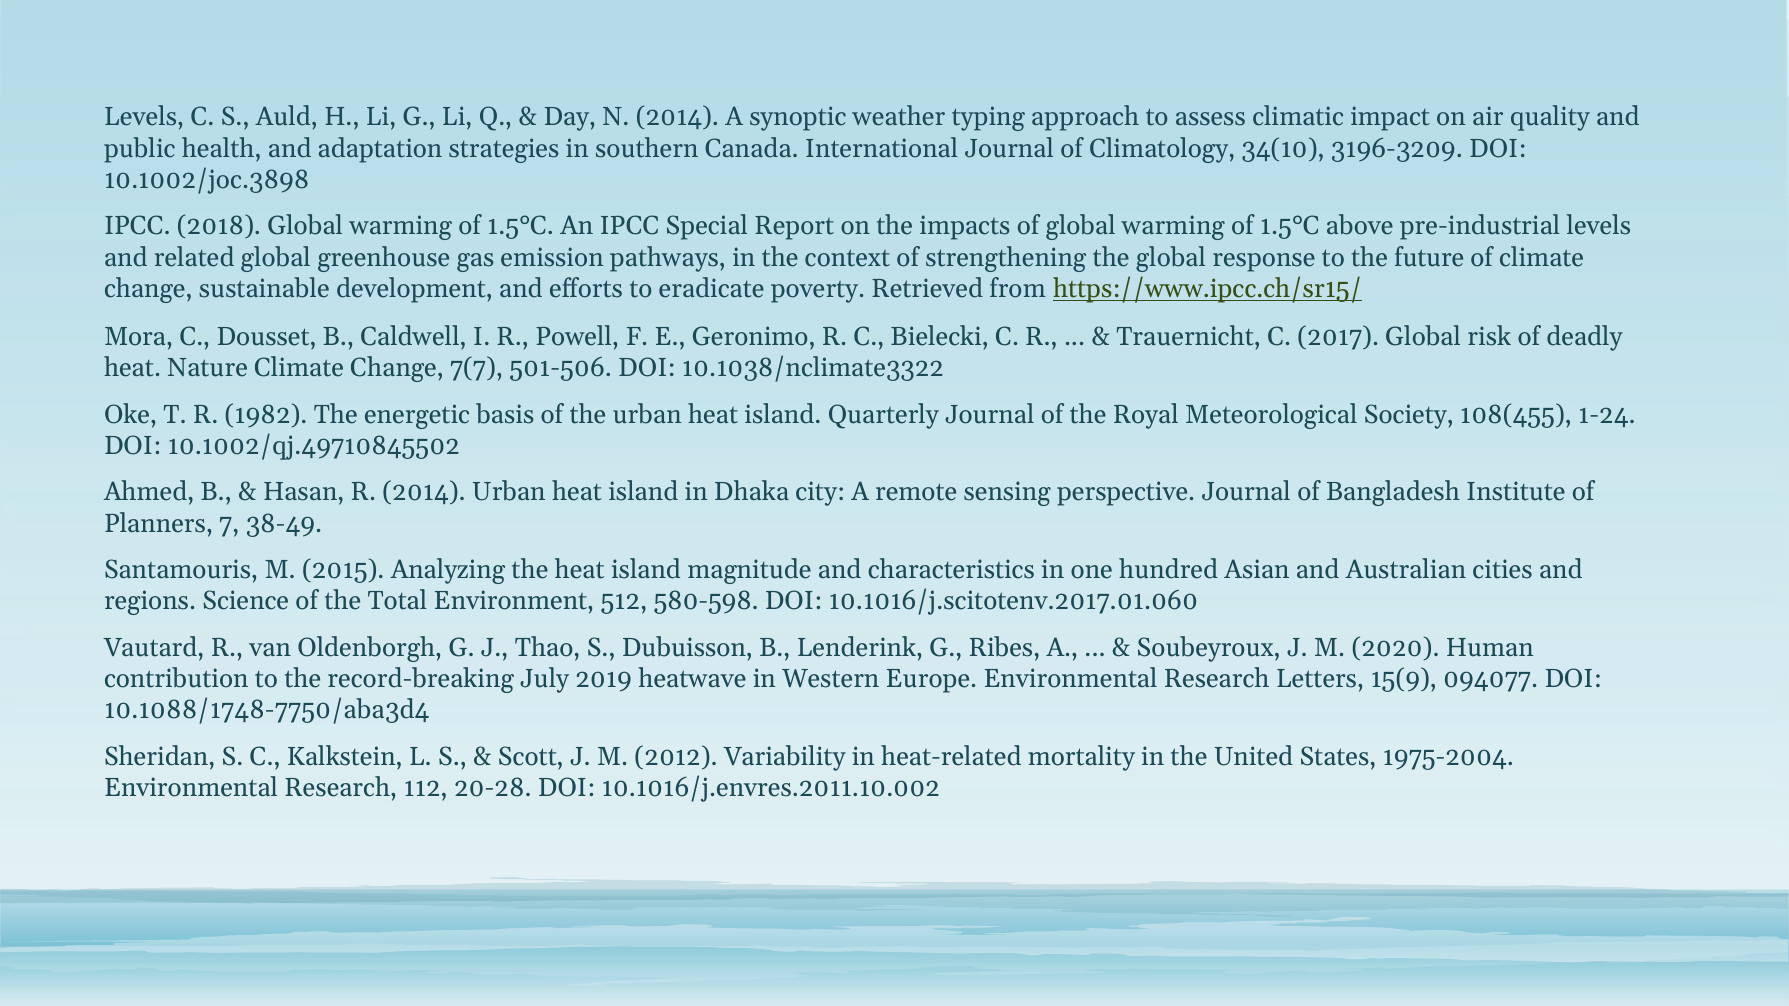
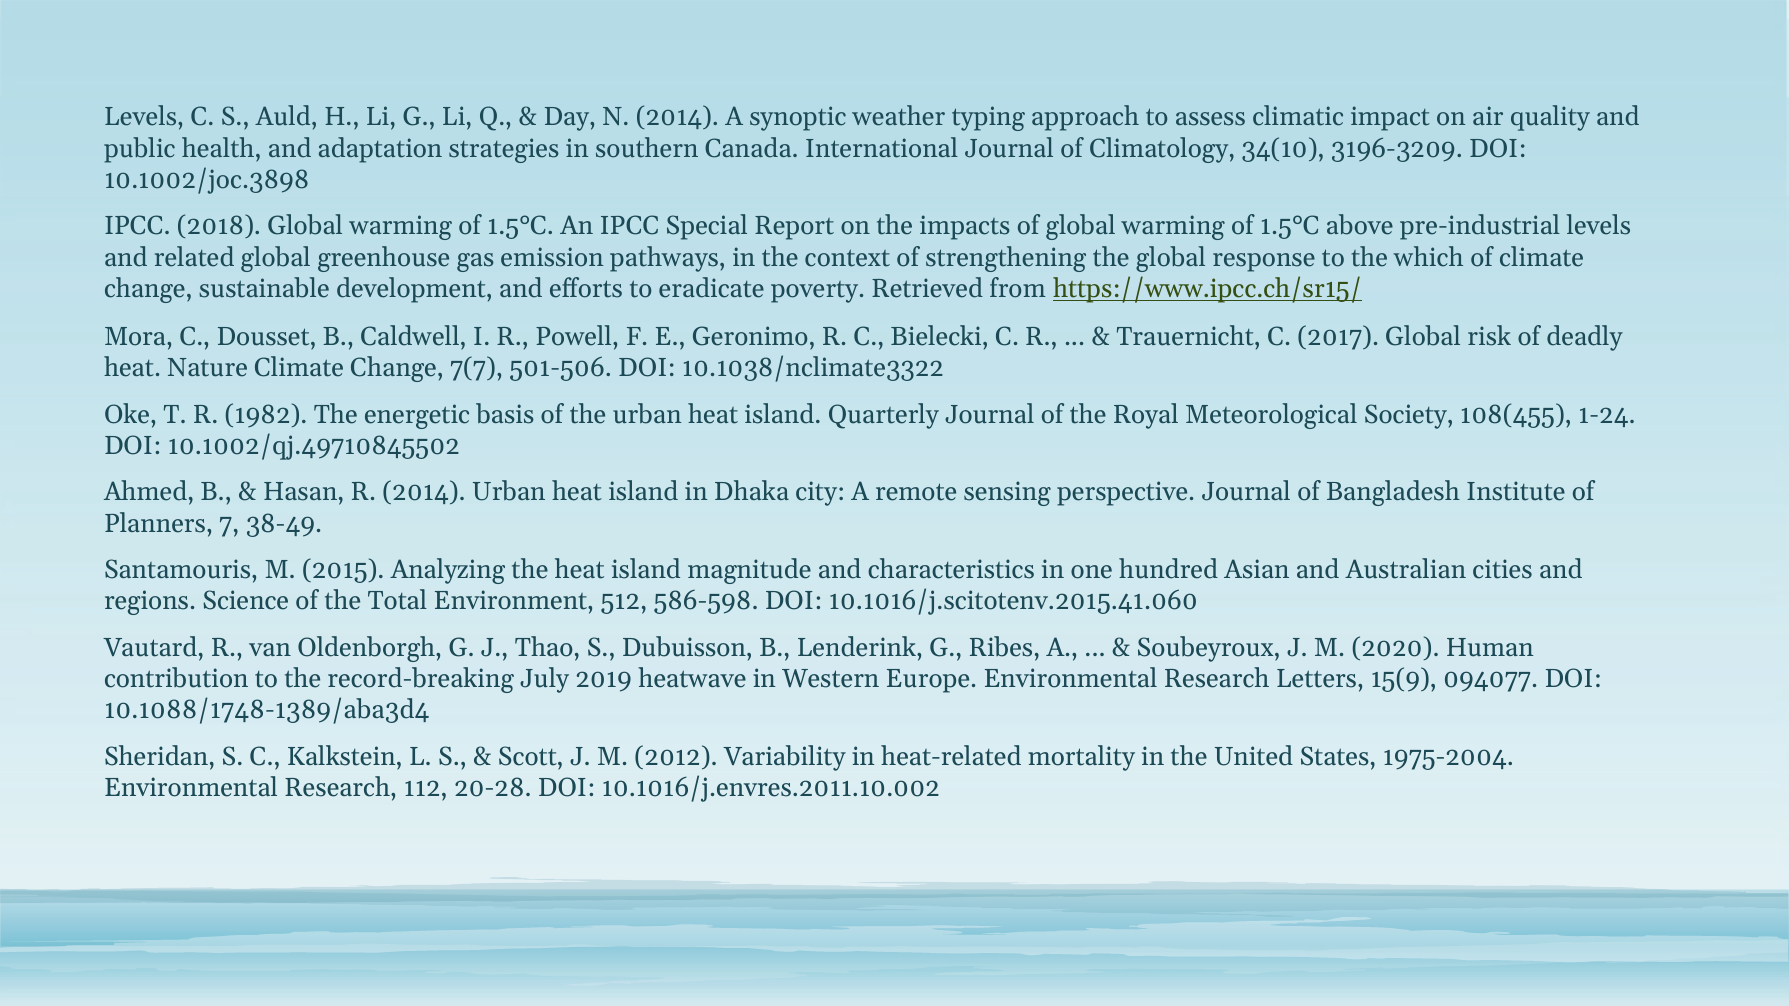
future: future -> which (1429, 258)
580-598: 580-598 -> 586-598 (706, 601)
10.1016/j.scitotenv.2017.01.060: 10.1016/j.scitotenv.2017.01.060 -> 10.1016/j.scitotenv.2015.41.060 (1013, 601)
10.1088/1748-7750/aba3d4: 10.1088/1748-7750/aba3d4 -> 10.1088/1748-1389/aba3d4 (267, 710)
